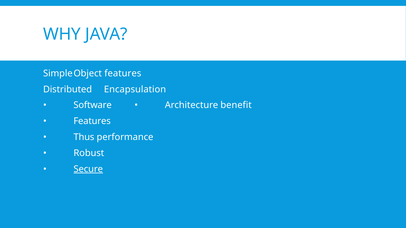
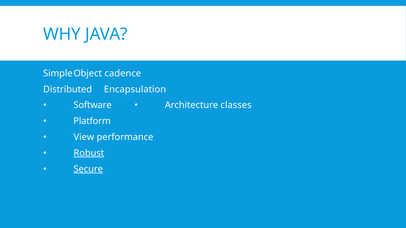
features: features -> cadence (123, 73)
benefit: benefit -> classes (236, 105)
Features: Features -> Platform (92, 121)
Thus: Thus -> View (84, 137)
Robust underline: none -> present (89, 153)
